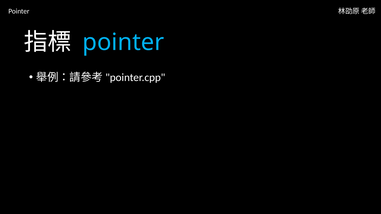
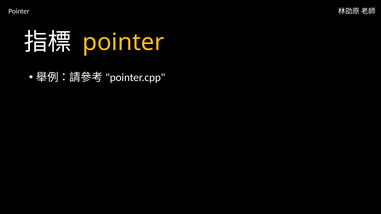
pointer colour: light blue -> yellow (123, 42)
